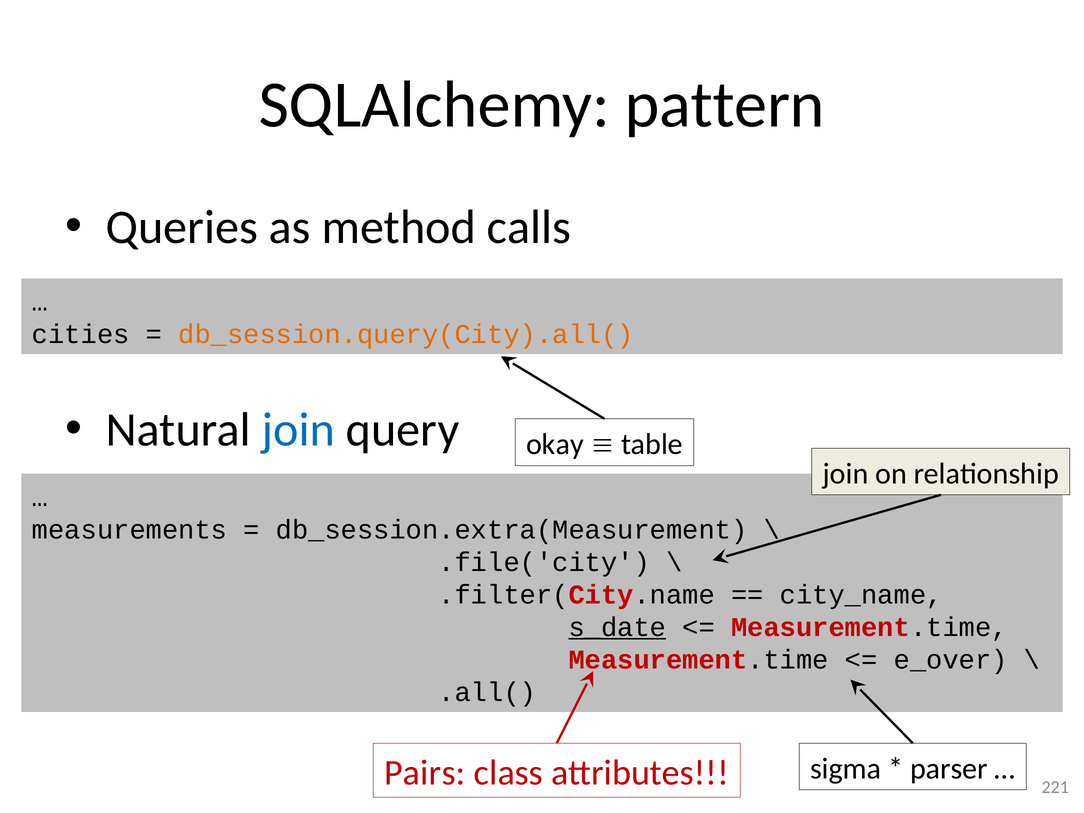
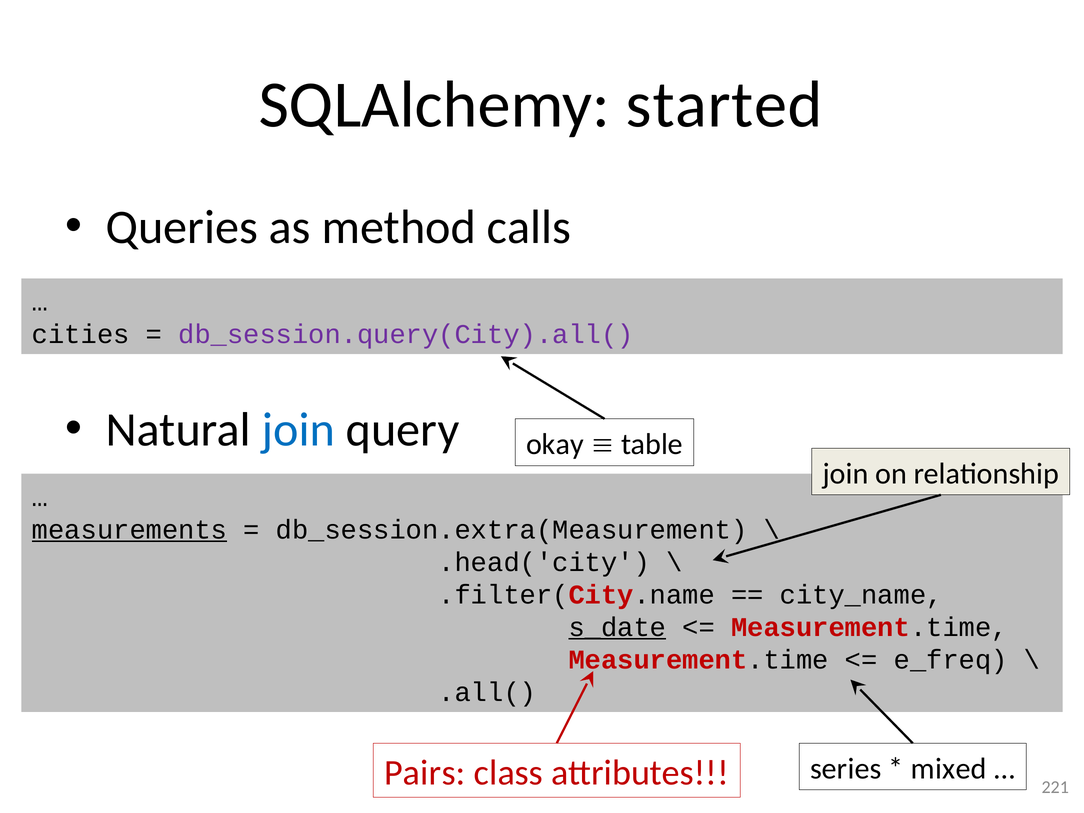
pattern: pattern -> started (724, 105)
db_session.query(City).all( colour: orange -> purple (406, 334)
measurements underline: none -> present (130, 530)
.file('city: .file('city -> .head('city (544, 562)
e_over: e_over -> e_freq (951, 660)
sigma: sigma -> series (846, 769)
parser: parser -> mixed (949, 769)
